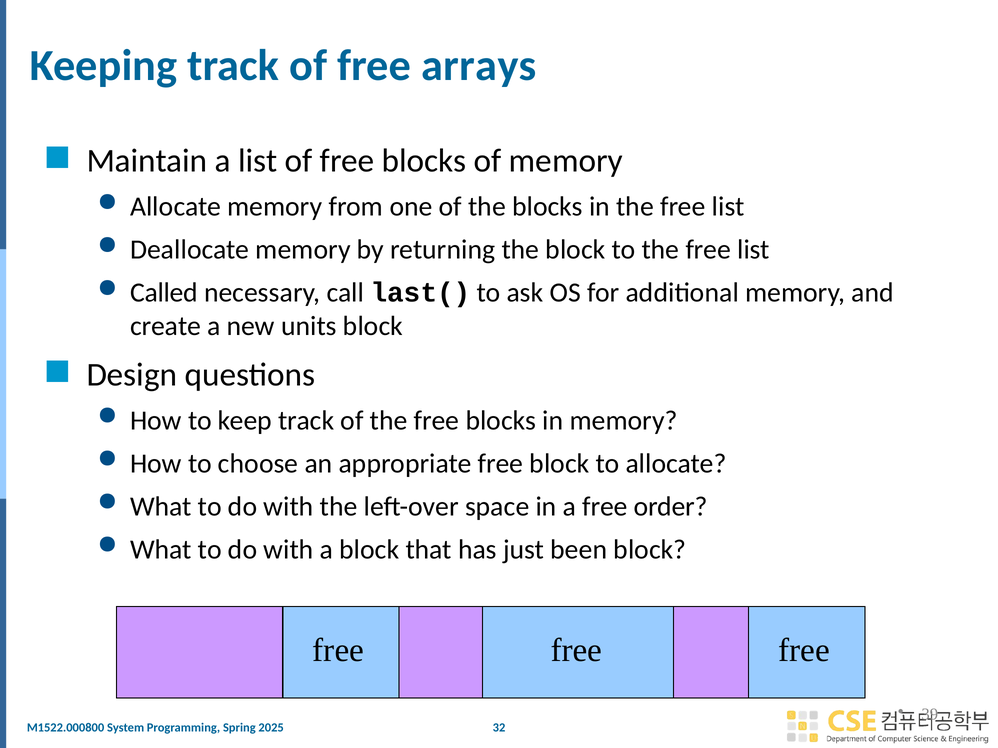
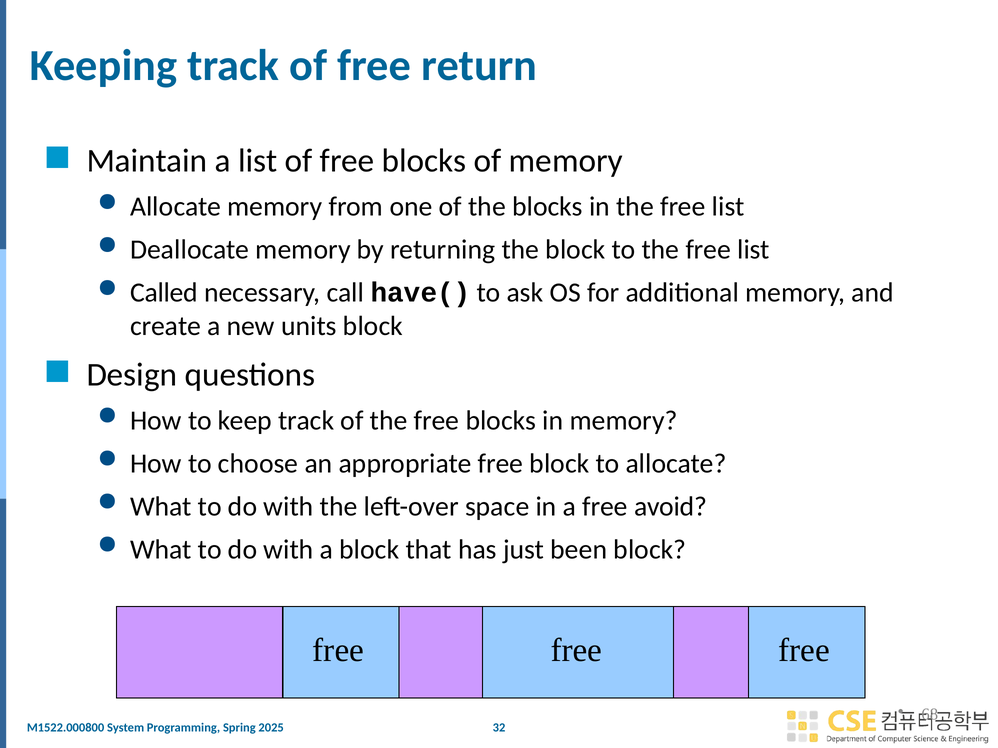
arrays: arrays -> return (479, 66)
last(: last( -> have( (421, 293)
order: order -> avoid (671, 507)
39: 39 -> 68 (930, 715)
